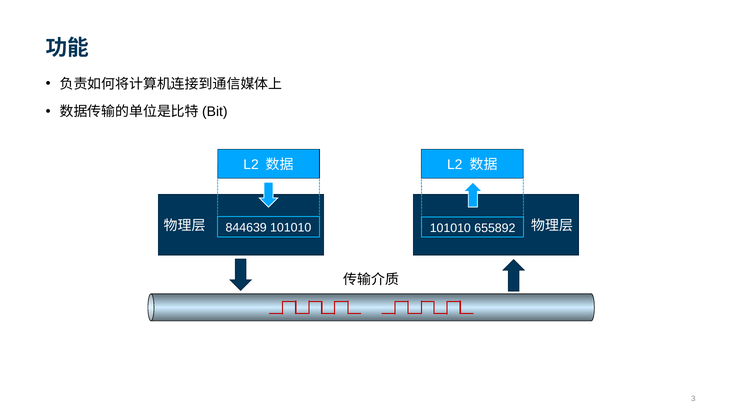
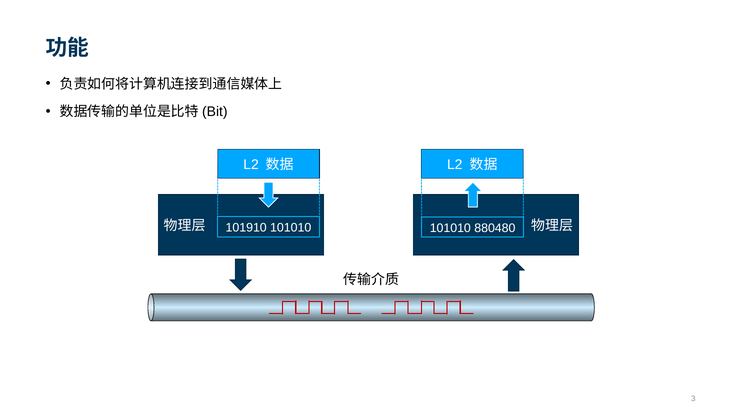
844639: 844639 -> 101910 (246, 228)
655892: 655892 -> 880480 (495, 228)
